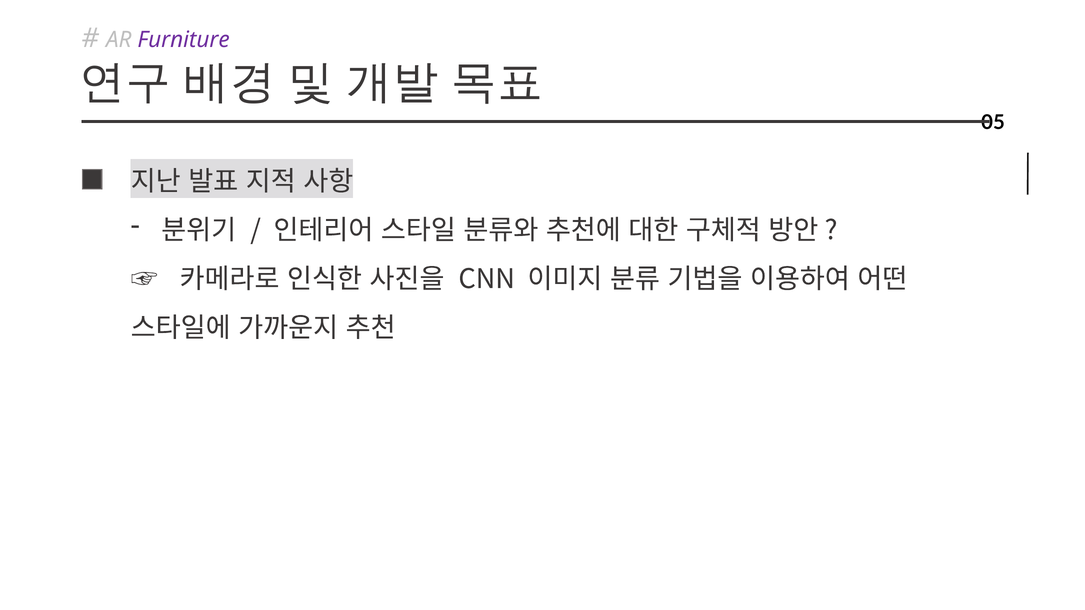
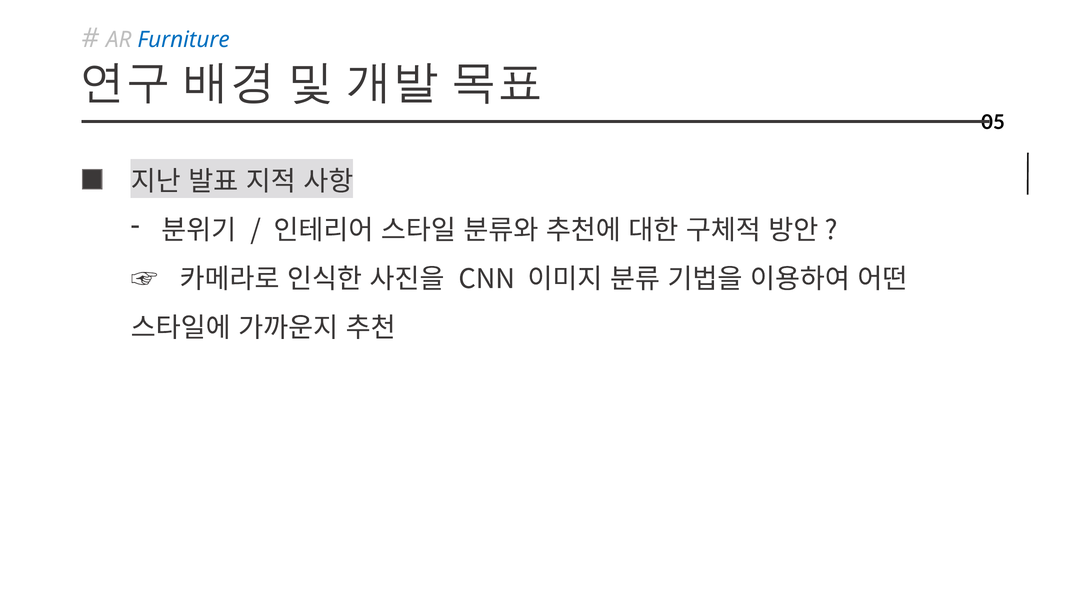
Furniture colour: purple -> blue (184, 40)
